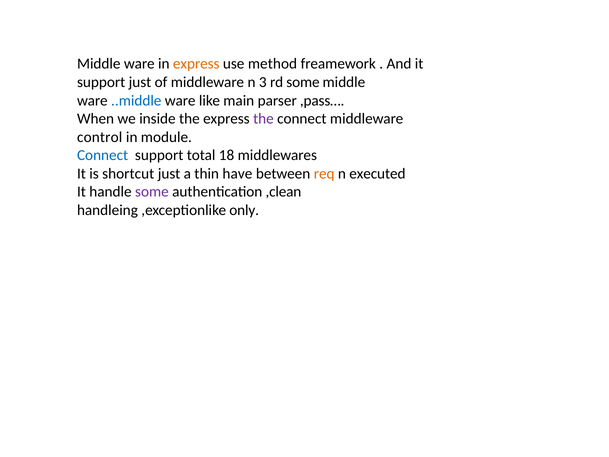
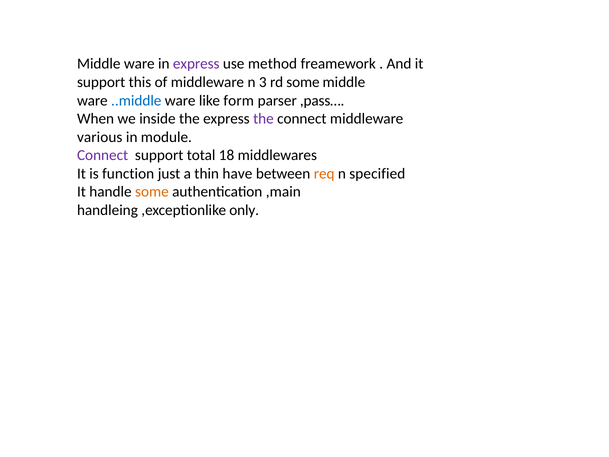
express colour: orange -> purple (196, 64)
support just: just -> this (140, 82)
main: main -> form (239, 100)
control: control -> various (100, 137)
Connect colour: blue -> purple (103, 155)
shortcut: shortcut -> function (128, 174)
executed: executed -> specified (377, 174)
some colour: purple -> orange (152, 192)
,clean: ,clean -> ,main (283, 192)
